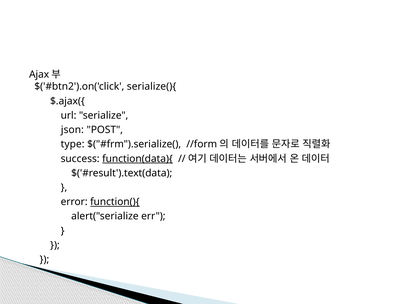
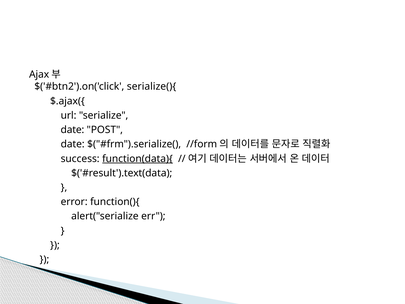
json: json -> date (72, 130)
type: type -> date (73, 144)
function(){ underline: present -> none (115, 202)
